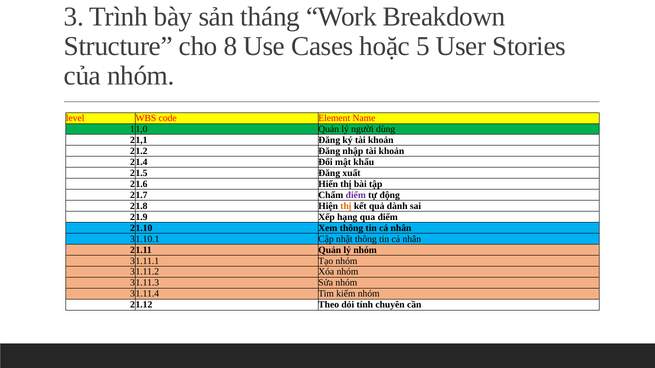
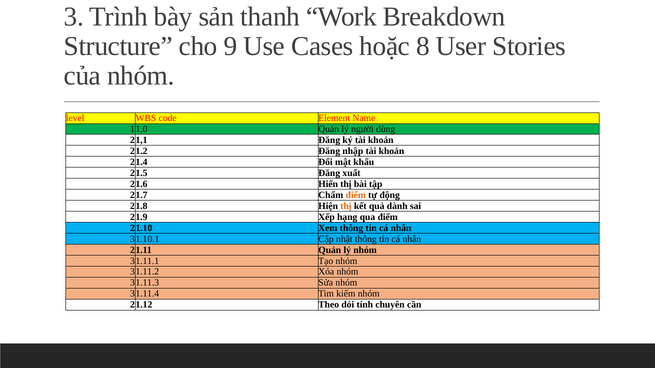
tháng: tháng -> thanh (270, 17)
8: 8 -> 9 (230, 46)
5: 5 -> 8 (423, 46)
điểm colour: purple -> orange (356, 195)
